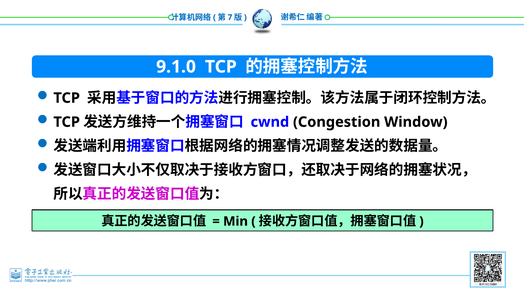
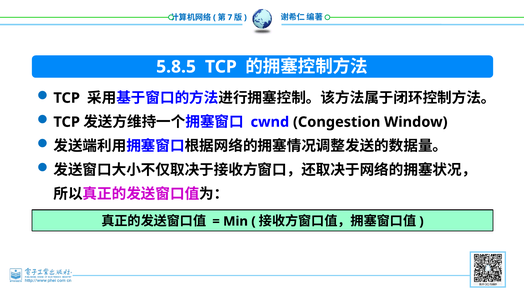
9.1.0: 9.1.0 -> 5.8.5 (176, 67)
